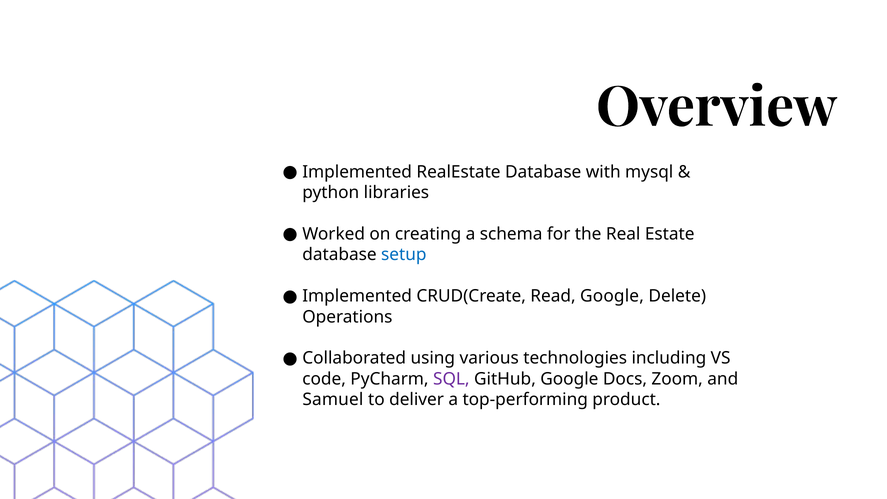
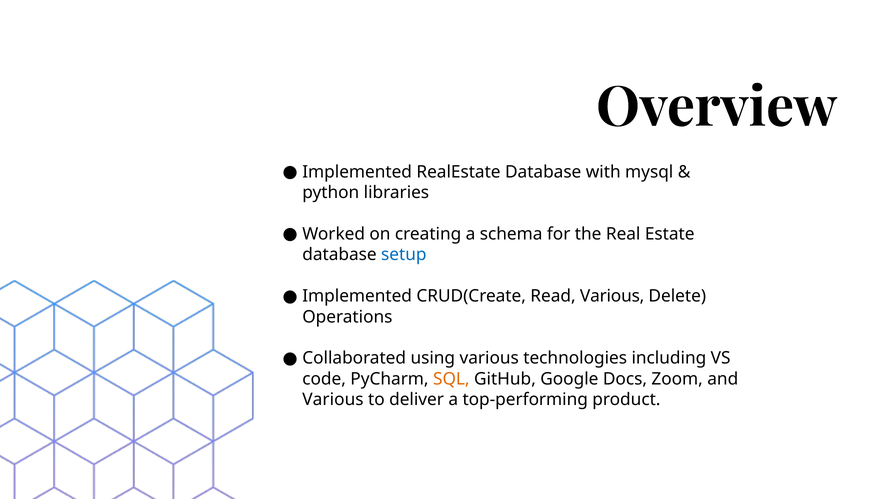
Read Google: Google -> Various (612, 296)
SQL colour: purple -> orange (451, 379)
Samuel: Samuel -> Various (333, 400)
